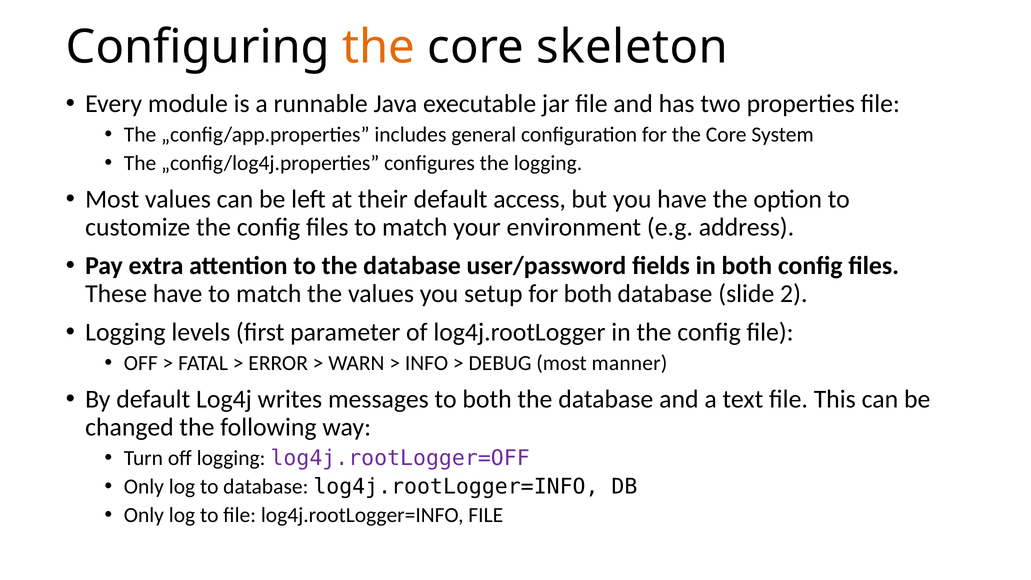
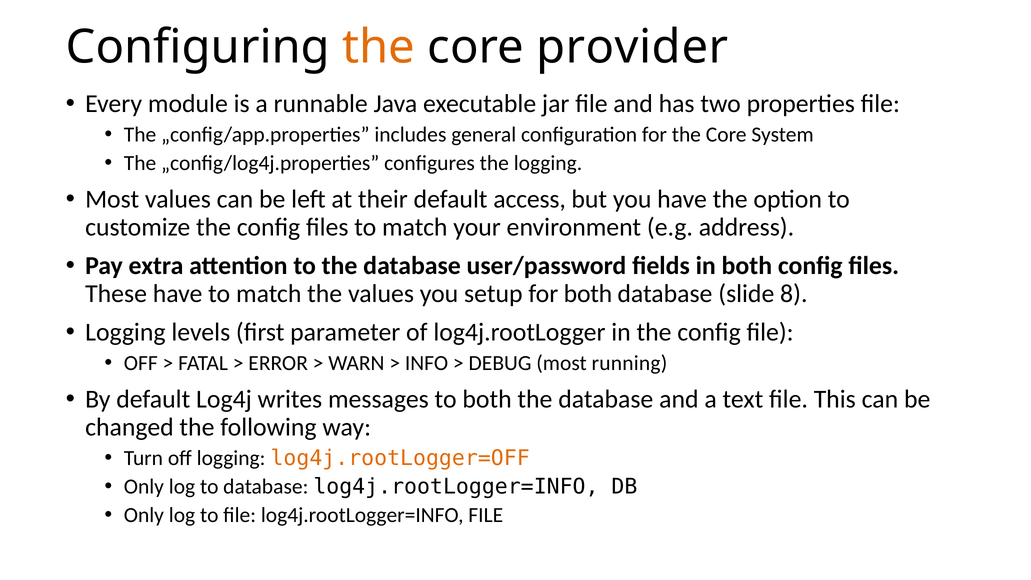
skeleton: skeleton -> provider (632, 47)
2: 2 -> 8 (794, 294)
manner: manner -> running (629, 363)
log4j.rootLogger=OFF colour: purple -> orange (400, 458)
